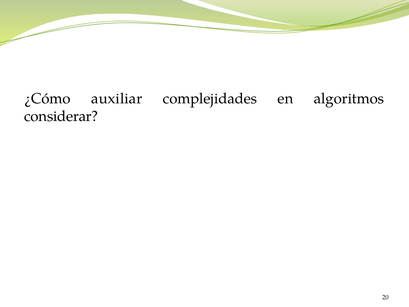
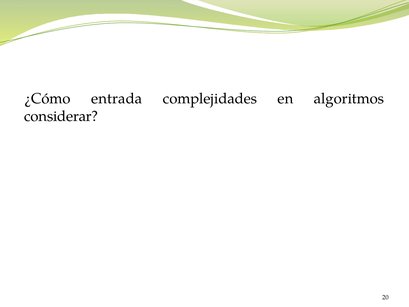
auxiliar: auxiliar -> entrada (117, 98)
